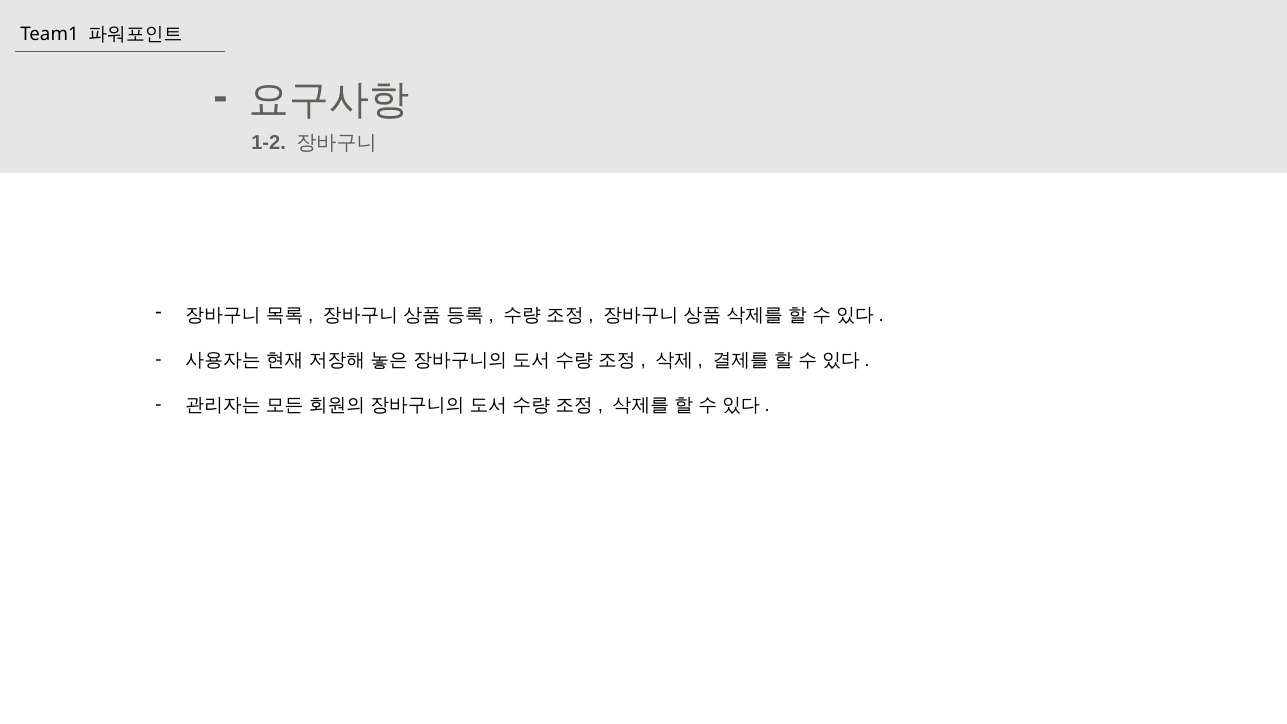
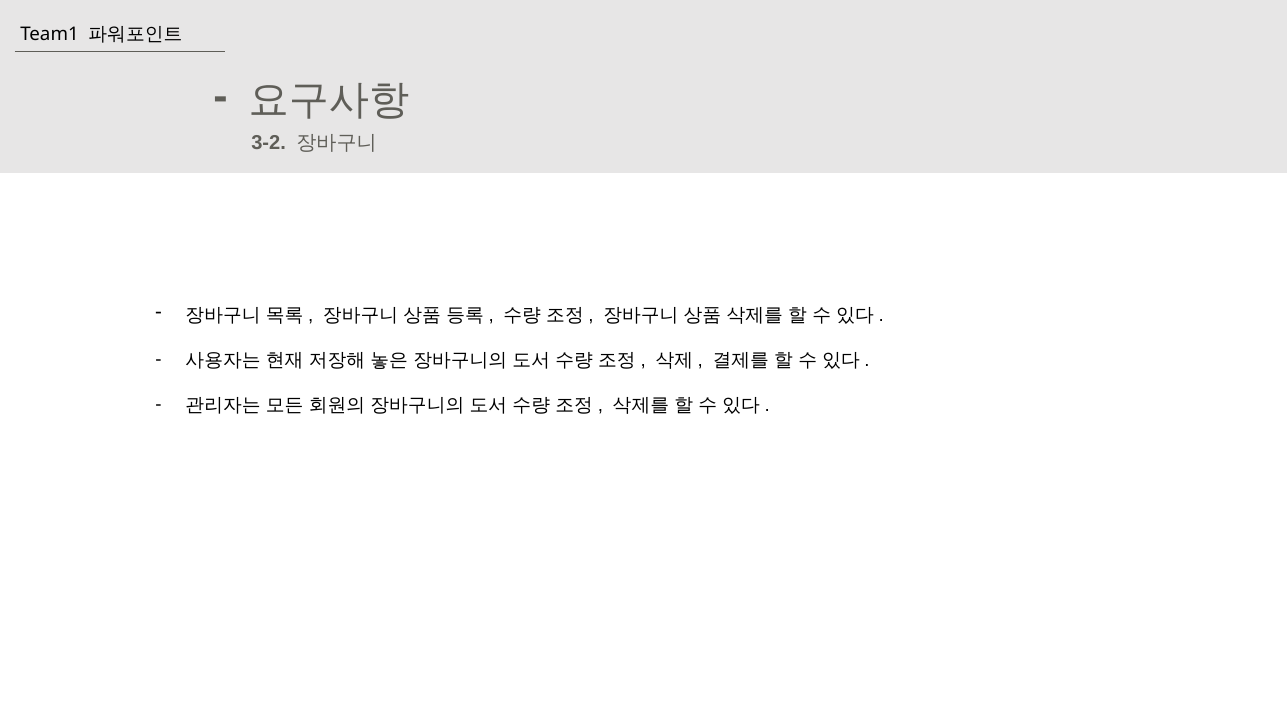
1-2: 1-2 -> 3-2 (269, 143)
